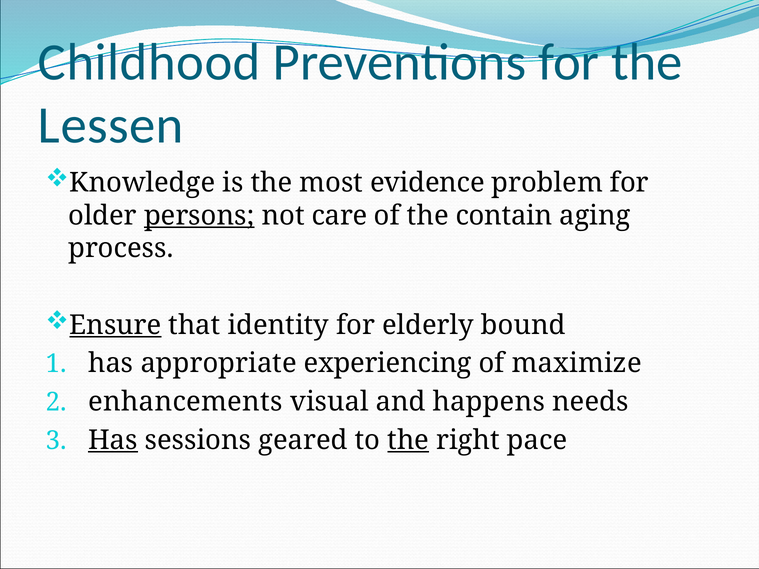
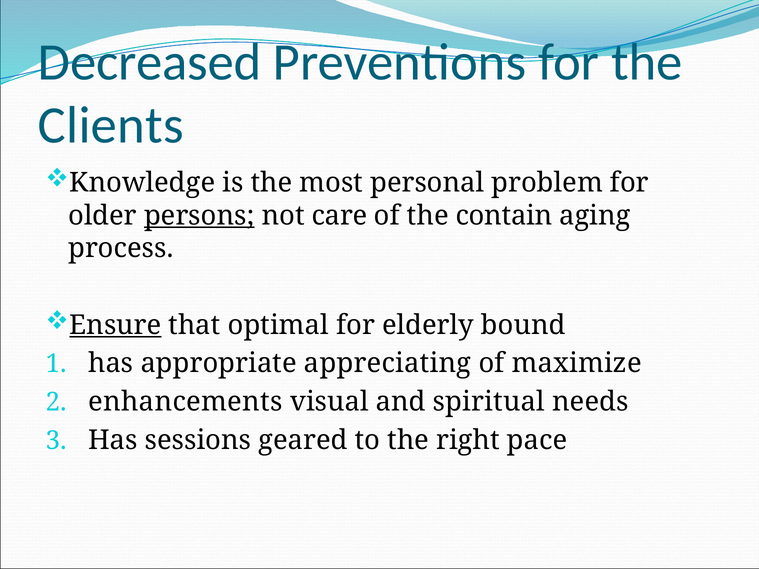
Childhood: Childhood -> Decreased (150, 62)
Lessen: Lessen -> Clients (111, 125)
evidence: evidence -> personal (427, 183)
identity: identity -> optimal (278, 325)
experiencing: experiencing -> appreciating (388, 364)
happens: happens -> spiritual (489, 402)
Has underline: present -> none (113, 440)
the underline: present -> none (408, 440)
